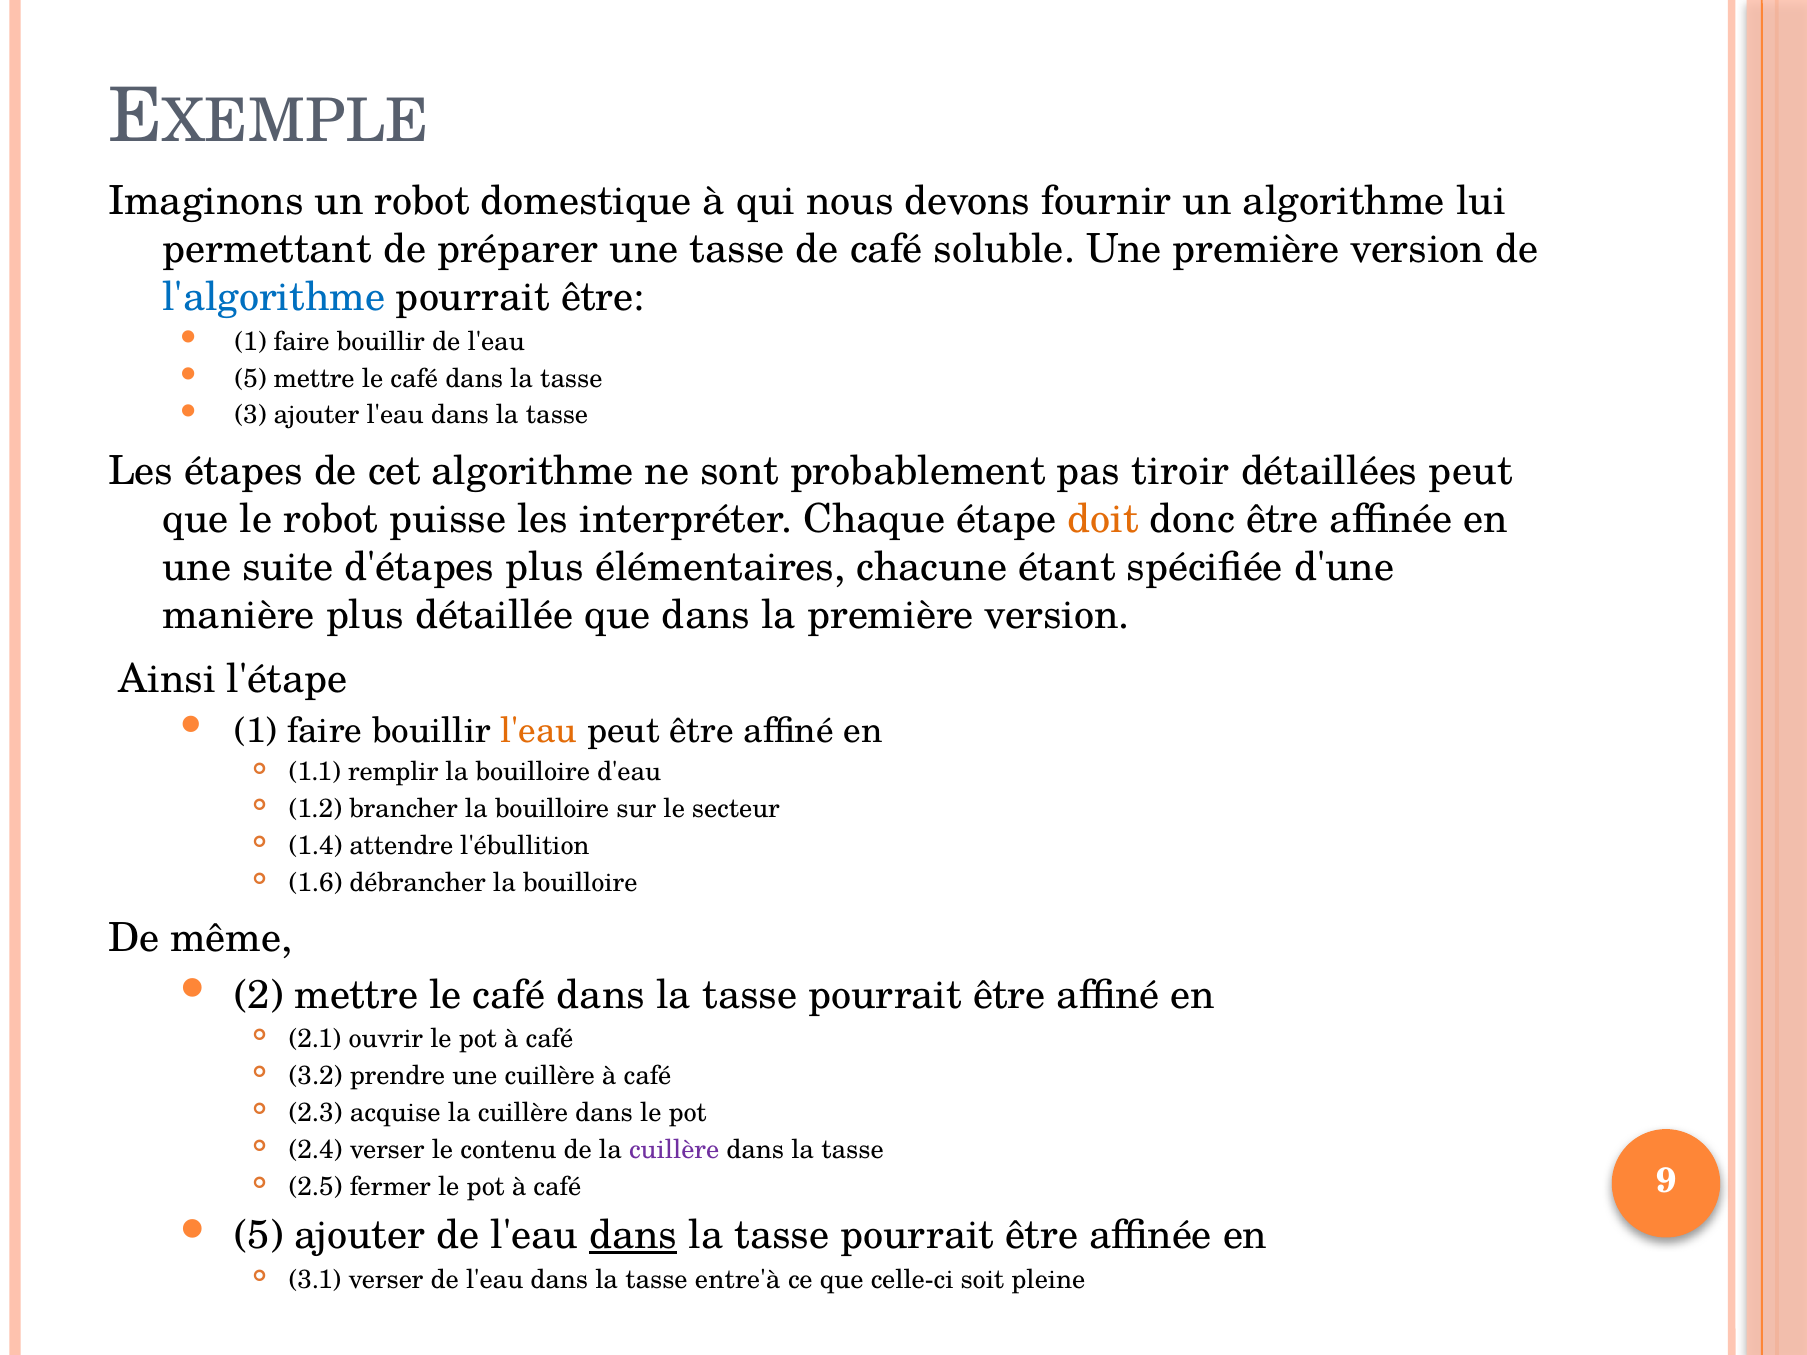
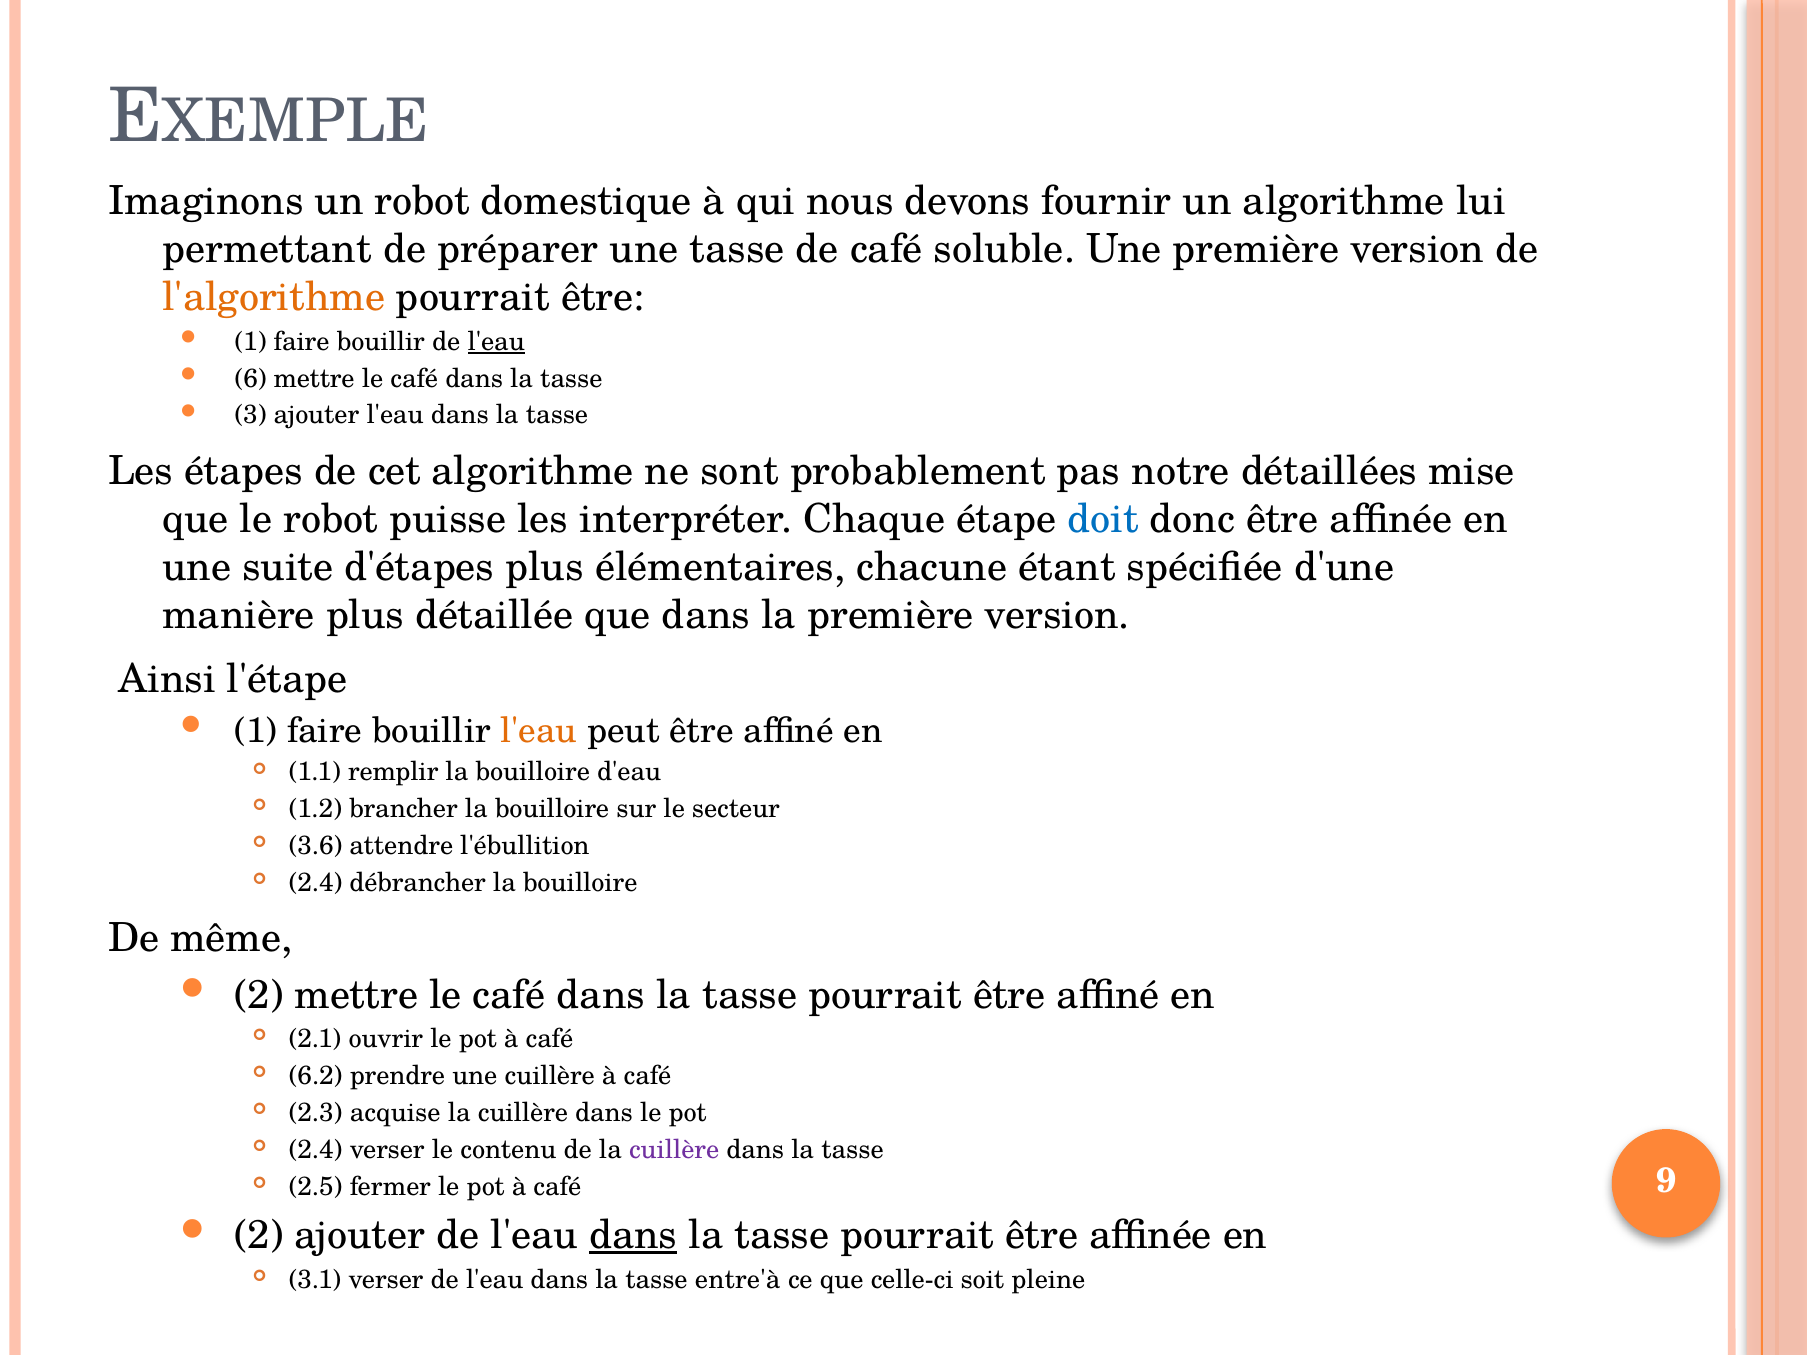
l'algorithme colour: blue -> orange (274, 297)
l'eau underline: none -> present (496, 342)
5: 5 -> 6 (251, 378)
tiroir: tiroir -> notre (1181, 471)
détaillées peut: peut -> mise (1471, 471)
doit colour: orange -> blue (1103, 519)
1.4: 1.4 -> 3.6 (316, 846)
1.6: 1.6 -> 2.4 (316, 883)
3.2: 3.2 -> 6.2 (316, 1076)
5: 5 -> 2 (259, 1236)
